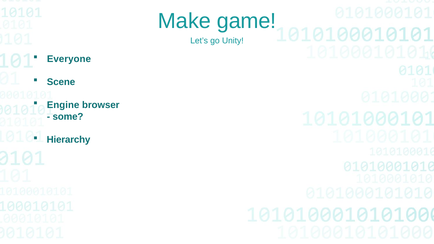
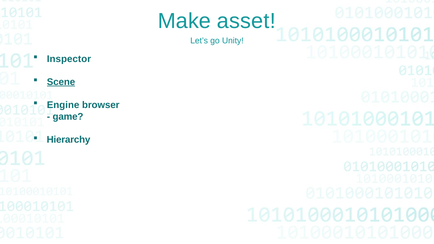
game: game -> asset (246, 21)
Everyone: Everyone -> Inspector (69, 59)
Scene underline: none -> present (61, 82)
some: some -> game (68, 117)
